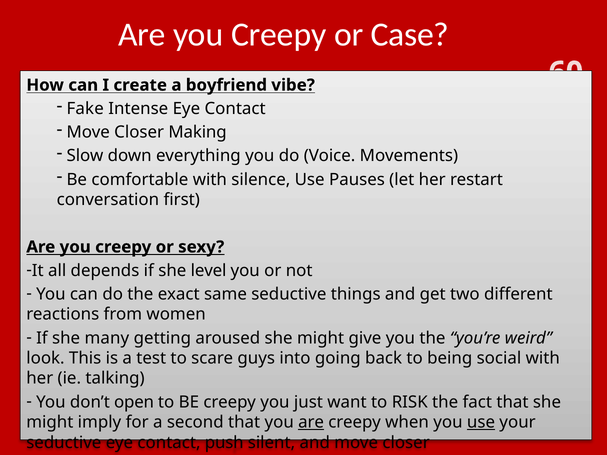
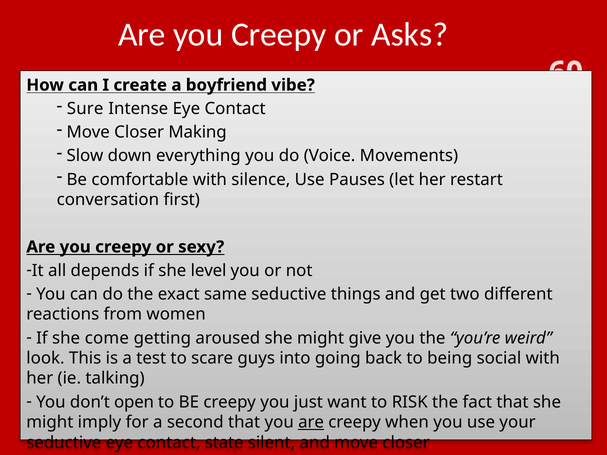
Case: Case -> Asks (410, 34)
Fake: Fake -> Sure (85, 109)
many: many -> come (107, 338)
use underline: present -> none (481, 422)
push: push -> state (224, 443)
